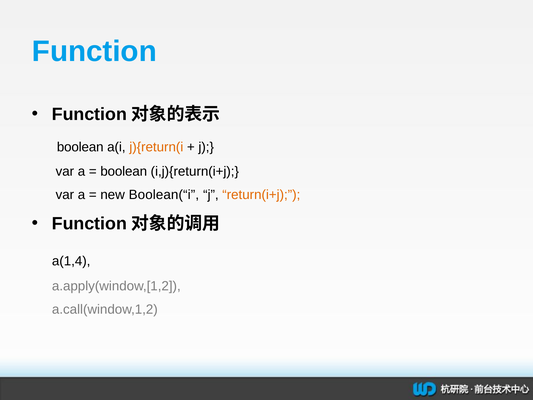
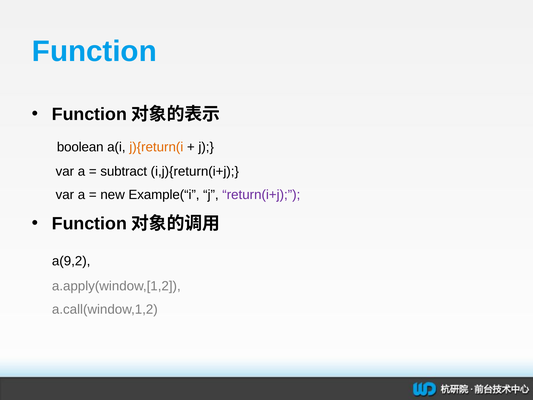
boolean: boolean -> subtract (124, 171)
Boolean(“i: Boolean(“i -> Example(“i (164, 195)
return(i+j colour: orange -> purple (261, 195)
a(1,4: a(1,4 -> a(9,2 (71, 261)
